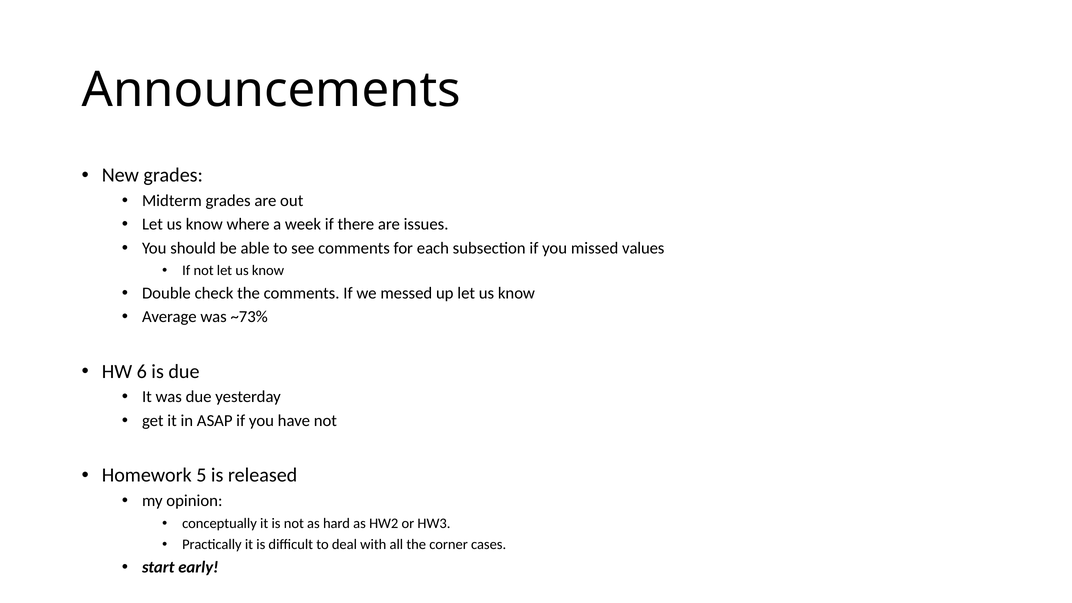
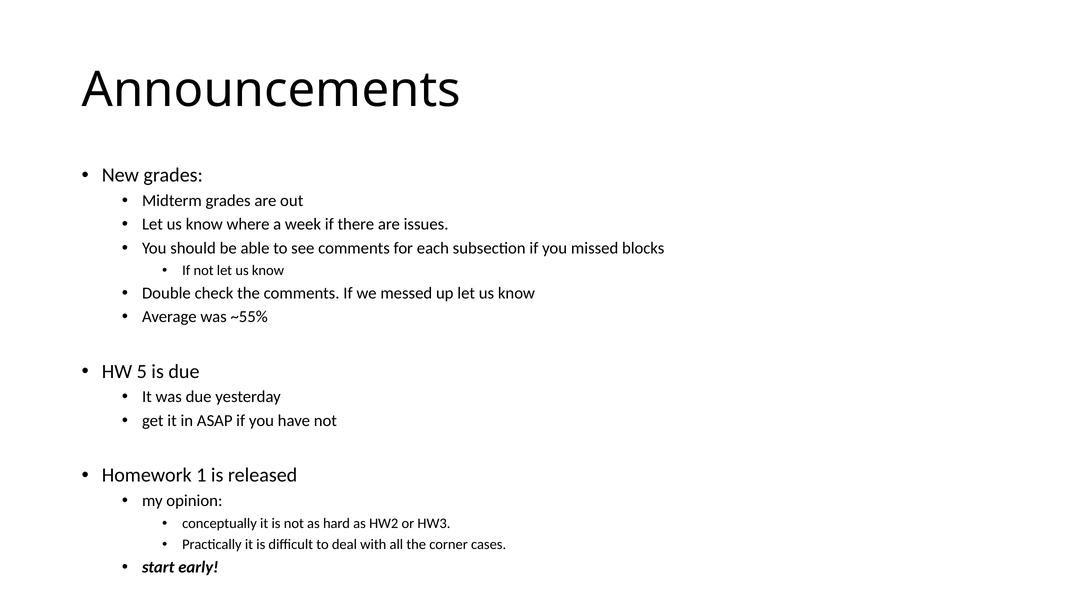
values: values -> blocks (643, 248)
~73%: ~73% -> ~55% (249, 317)
6: 6 -> 5 (142, 371)
5: 5 -> 1 (201, 475)
